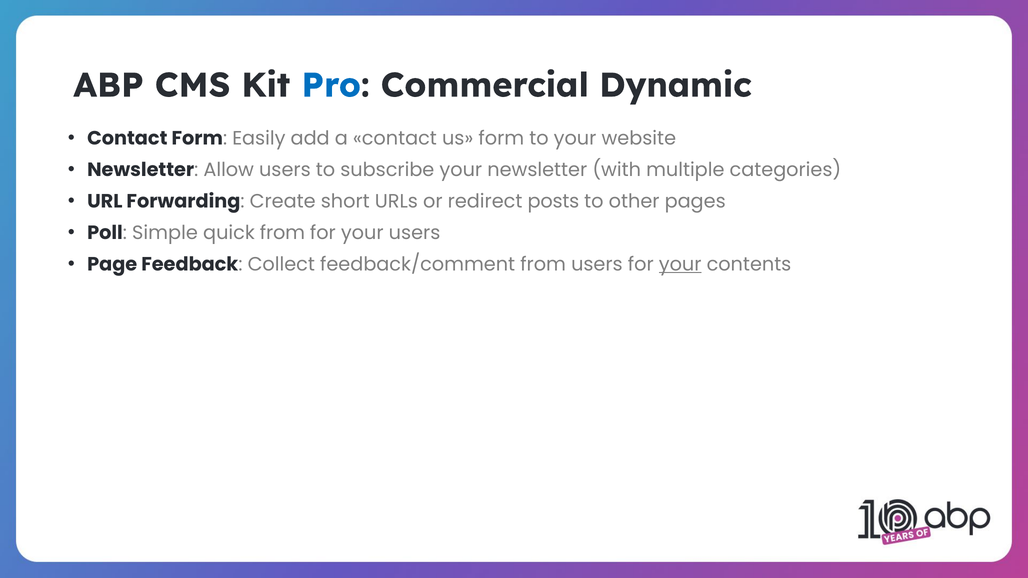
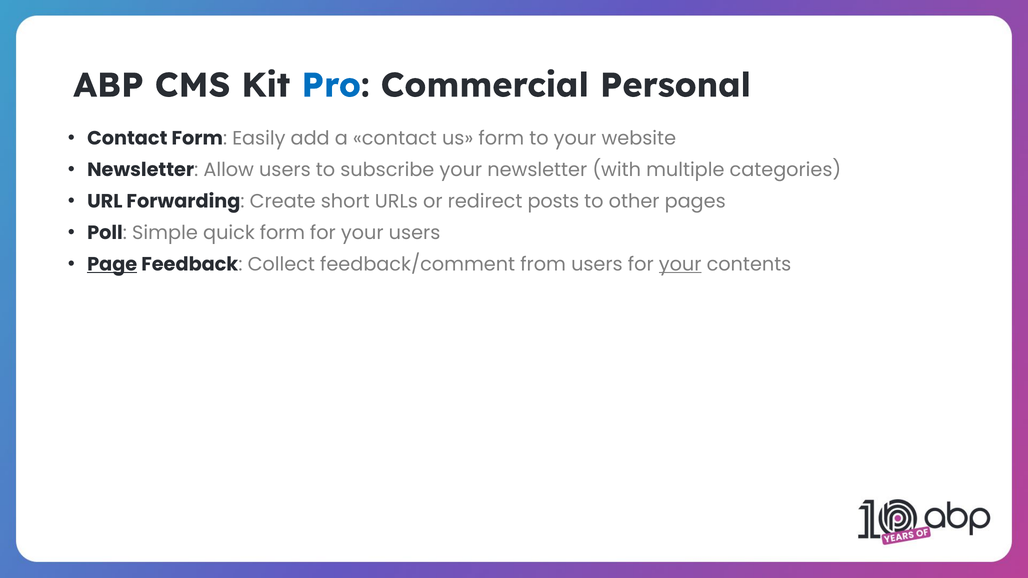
Dynamic: Dynamic -> Personal (675, 85)
quick from: from -> form (282, 233)
Page underline: none -> present (112, 264)
